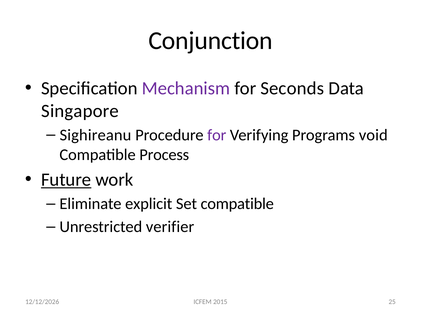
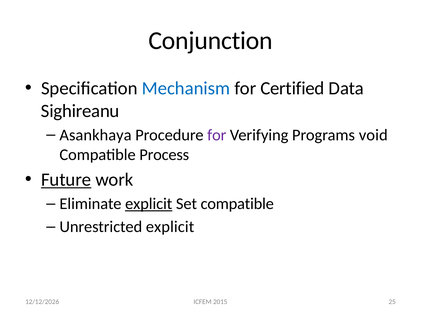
Mechanism colour: purple -> blue (186, 88)
Seconds: Seconds -> Certified (292, 88)
Singapore: Singapore -> Sighireanu (80, 111)
Sighireanu: Sighireanu -> Asankhaya (95, 135)
explicit underline: none -> present (149, 204)
Unrestricted verifier: verifier -> explicit (170, 227)
